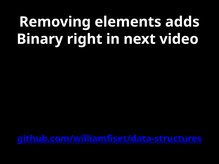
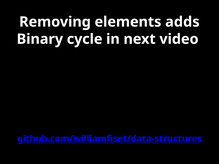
right: right -> cycle (85, 39)
